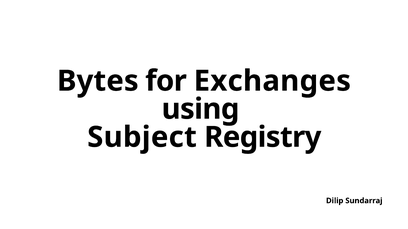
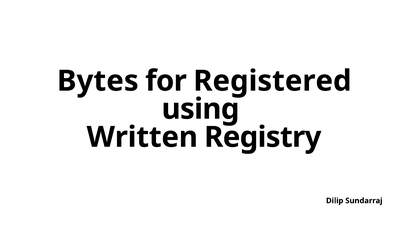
Exchanges: Exchanges -> Registered (272, 81)
Subject: Subject -> Written (142, 137)
